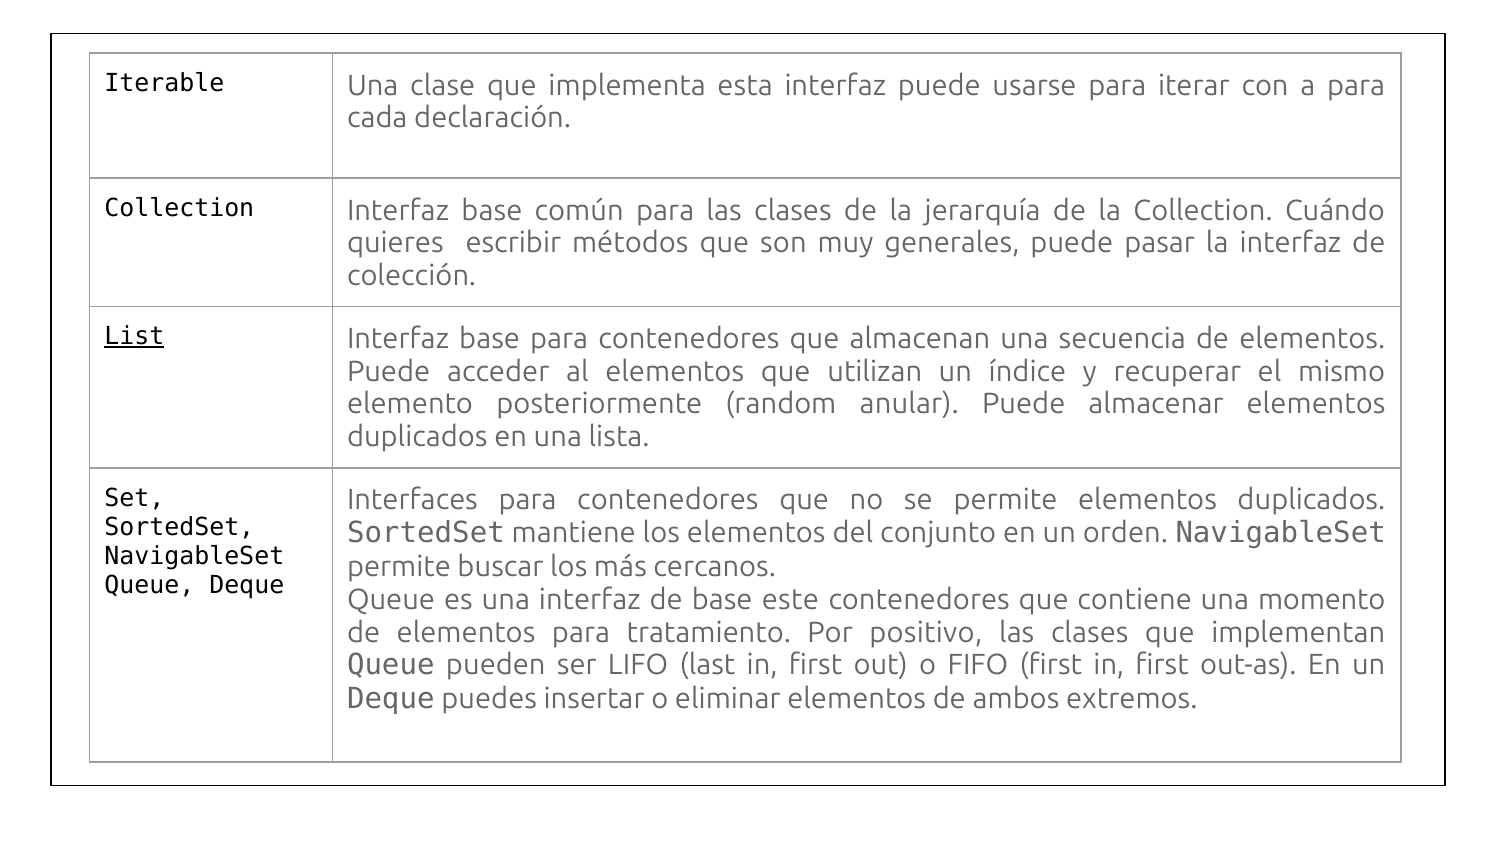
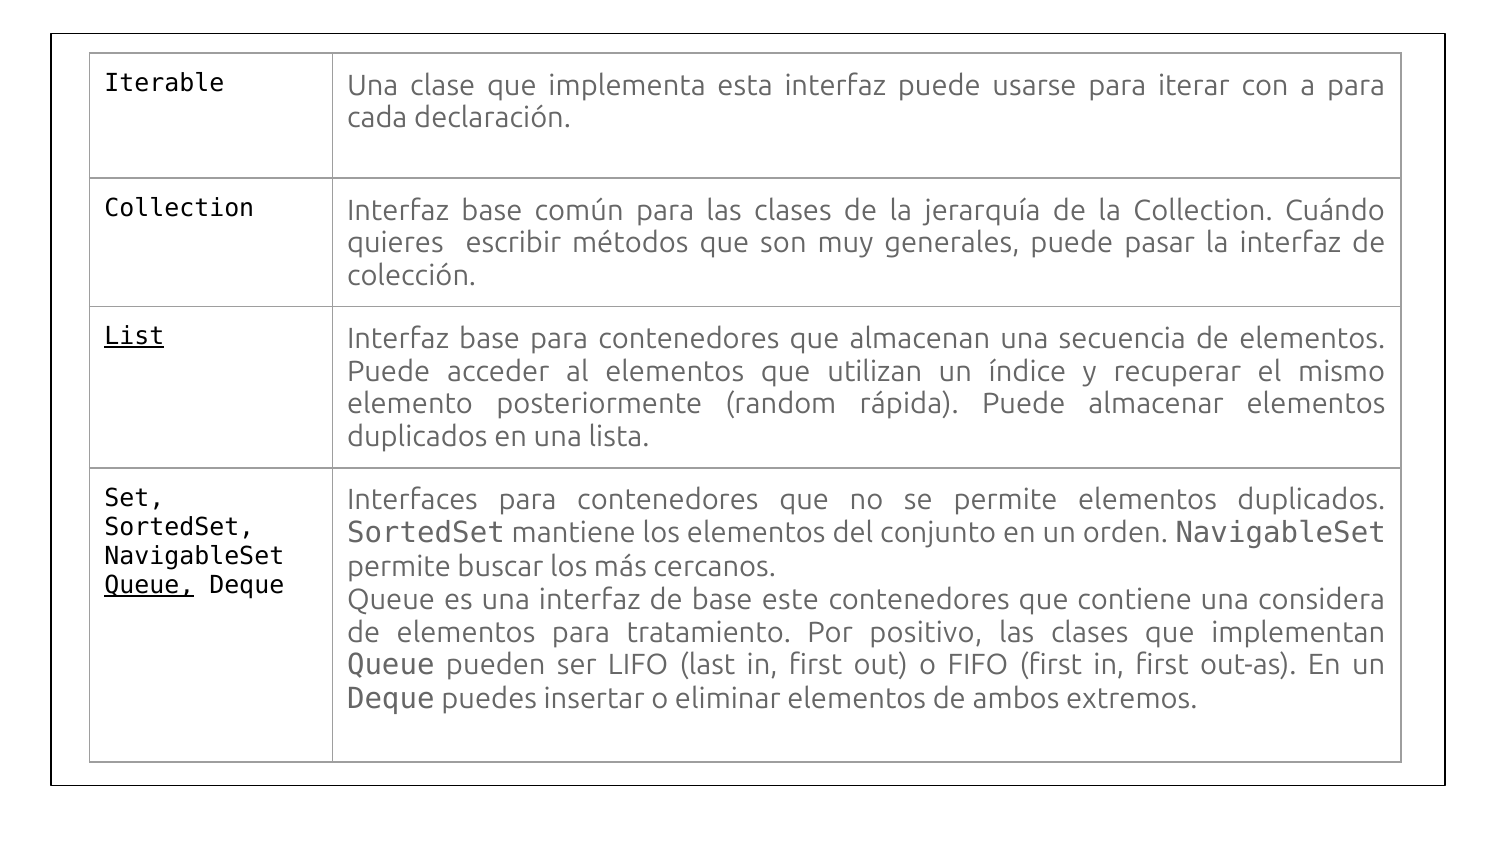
anular: anular -> rápida (909, 404)
Queue underline: none -> present (149, 586)
momento: momento -> considera (1322, 600)
